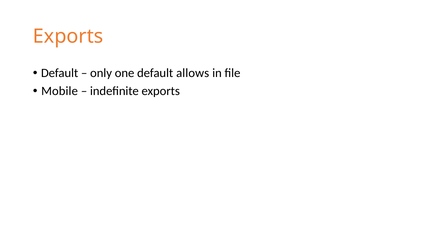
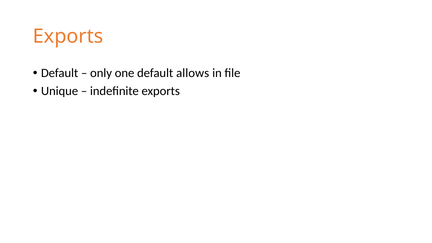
Mobile: Mobile -> Unique (60, 91)
